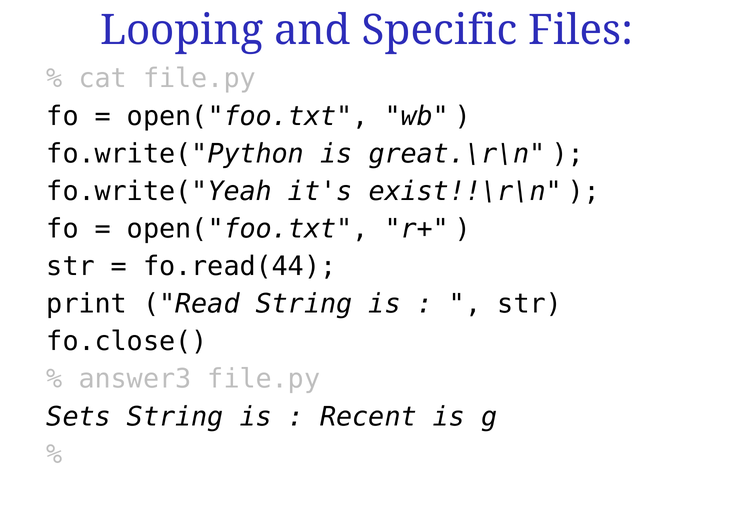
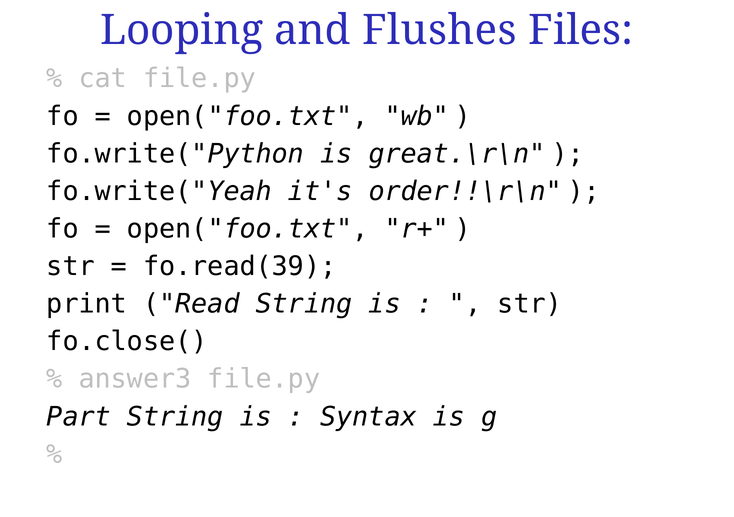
Specific: Specific -> Flushes (439, 30)
exist!!\r\n: exist!!\r\n -> order!!\r\n (465, 191)
fo.read(44: fo.read(44 -> fo.read(39 (240, 266)
Sets: Sets -> Part (79, 417)
Recent: Recent -> Syntax (368, 417)
